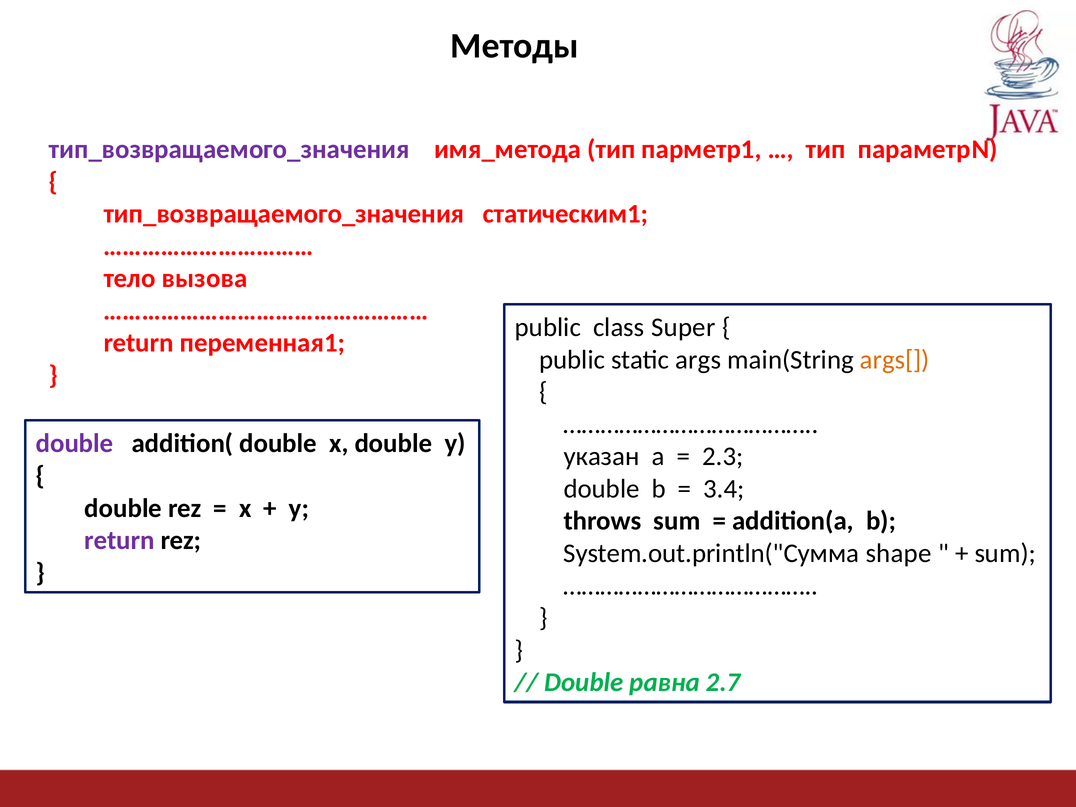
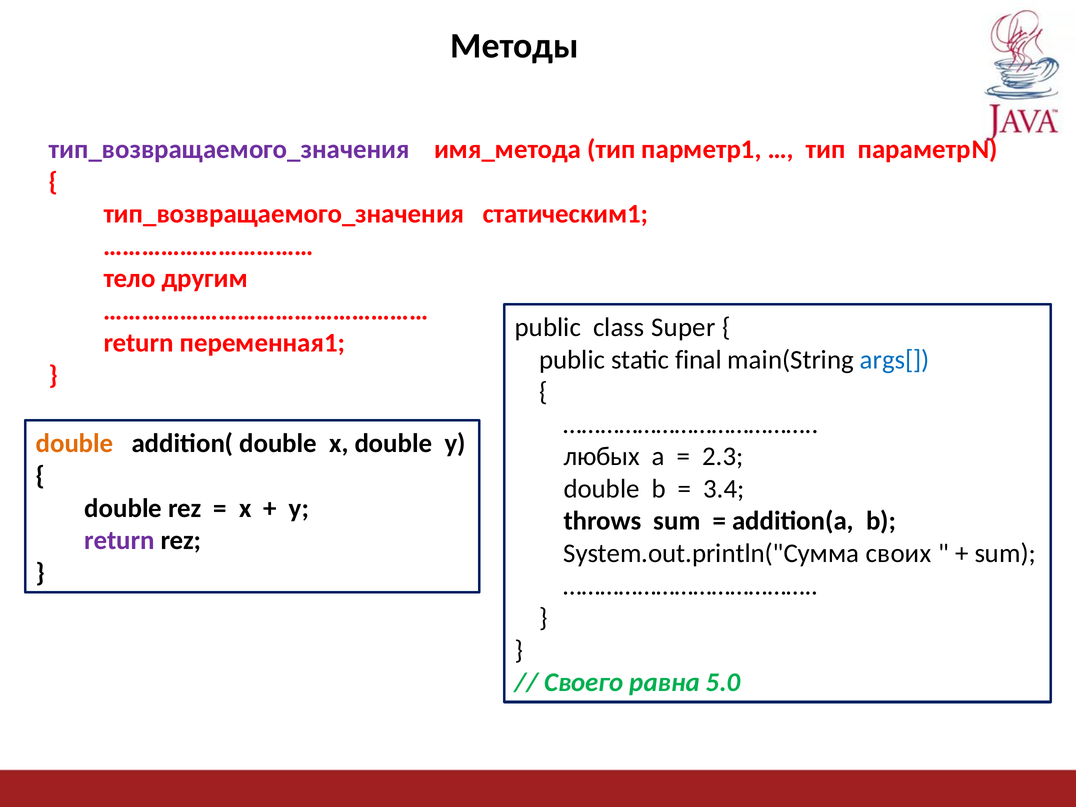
вызова: вызова -> другим (205, 279)
args: args -> final (698, 360)
args[ colour: orange -> blue (895, 360)
double colour: purple -> orange (75, 444)
указан: указан -> любых (602, 457)
shape: shape -> своих (899, 553)
Double: Double -> Своего (584, 682)
2.7: 2.7 -> 5.0 (723, 682)
